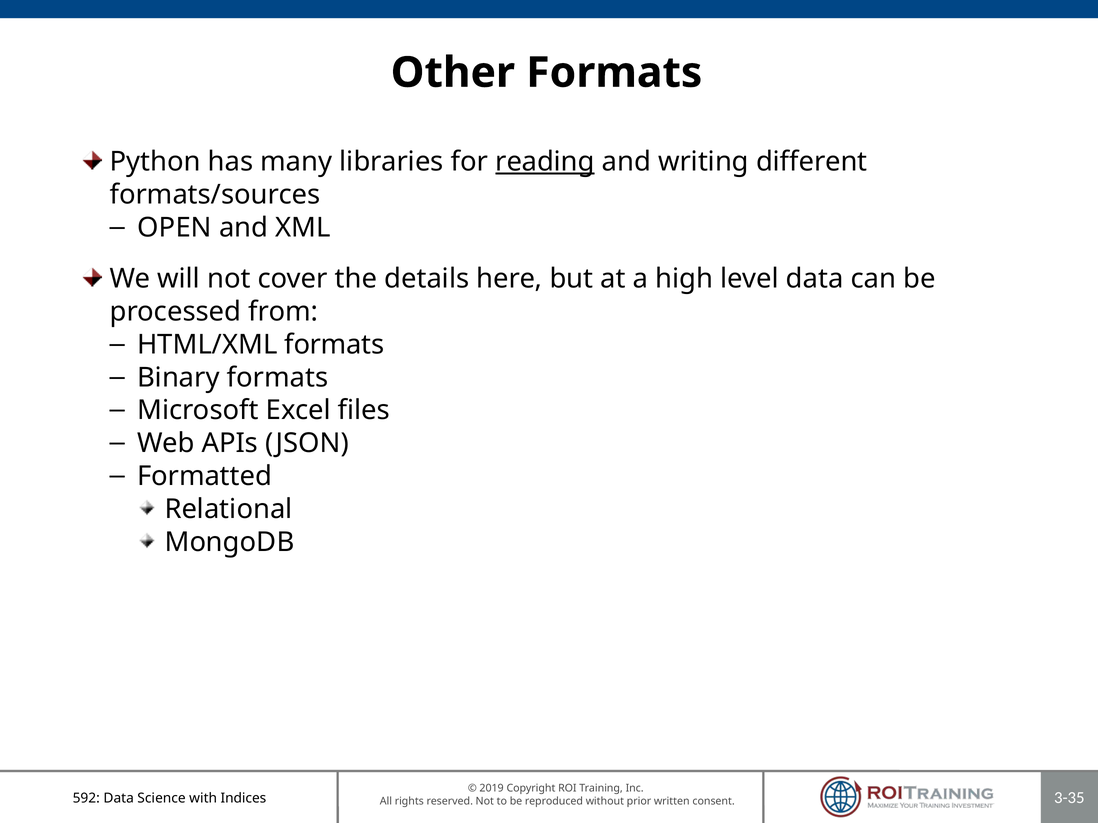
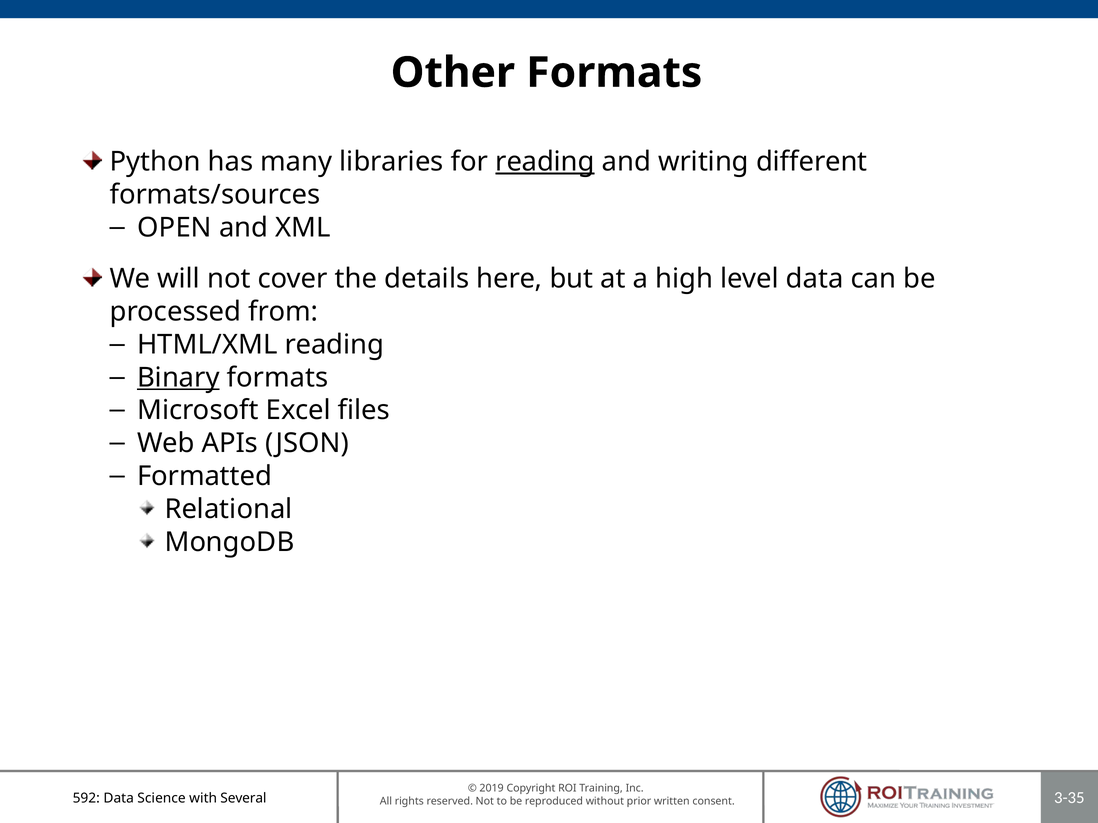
HTML/XML formats: formats -> reading (334, 345)
Binary underline: none -> present (178, 378)
Indices: Indices -> Several (243, 799)
